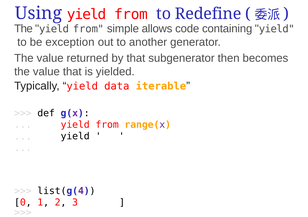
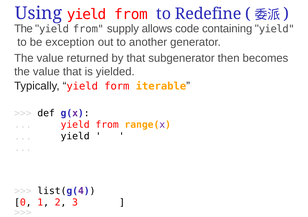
simple: simple -> supply (123, 29)
data: data -> form (117, 86)
